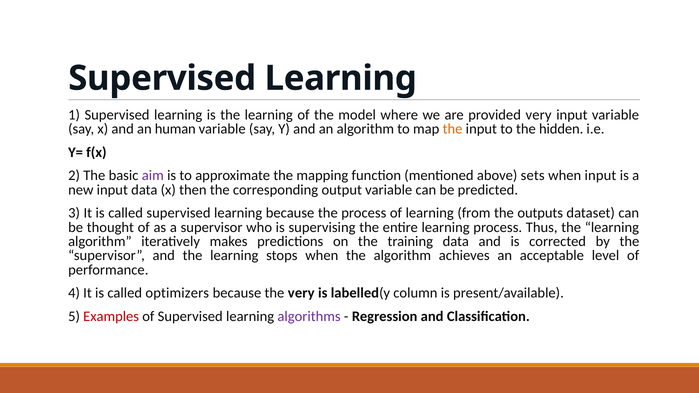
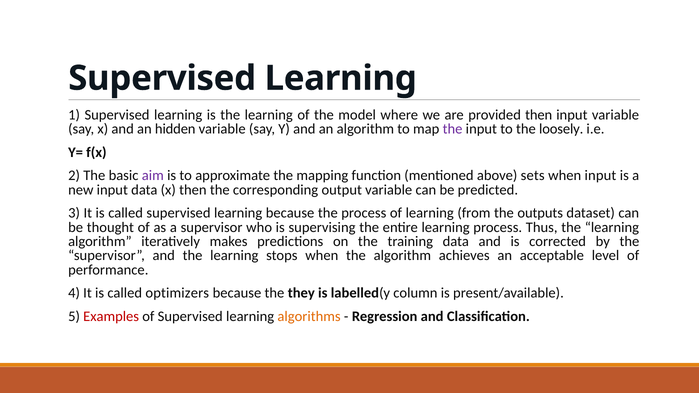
provided very: very -> then (539, 115)
human: human -> hidden (175, 129)
the colour: orange -> purple (453, 129)
hidden: hidden -> loosely (561, 129)
the very: very -> they (301, 293)
algorithms colour: purple -> orange (309, 316)
